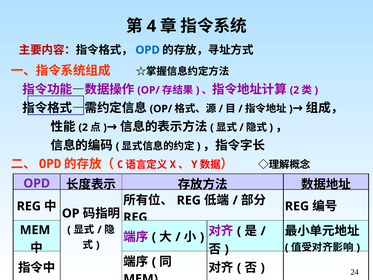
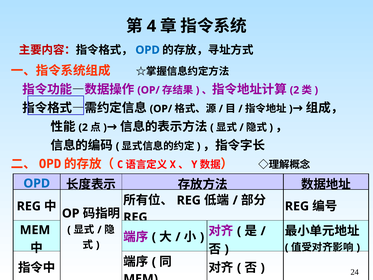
OPD colour: purple -> blue (37, 183)
